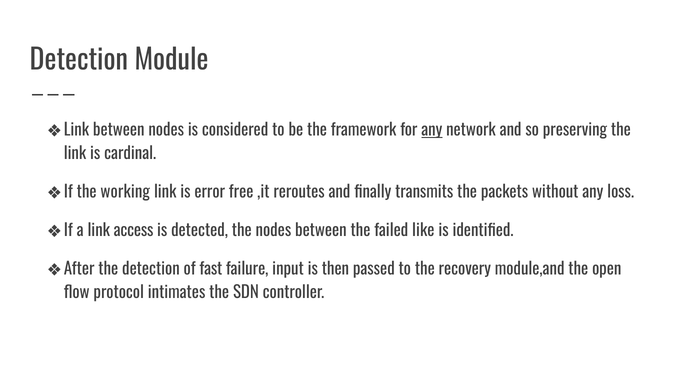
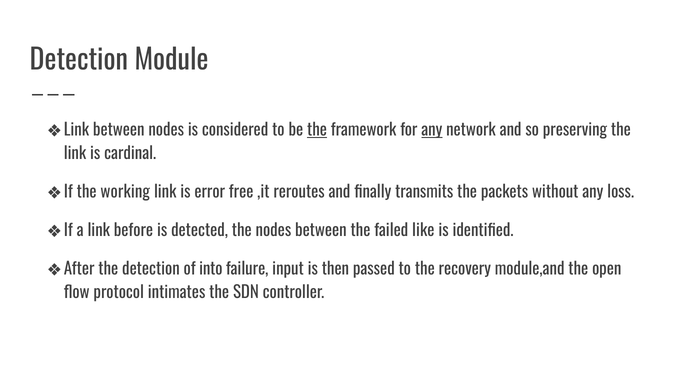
the underline: none -> present (317, 130)
access: access -> before (133, 230)
fast: fast -> into (211, 269)
